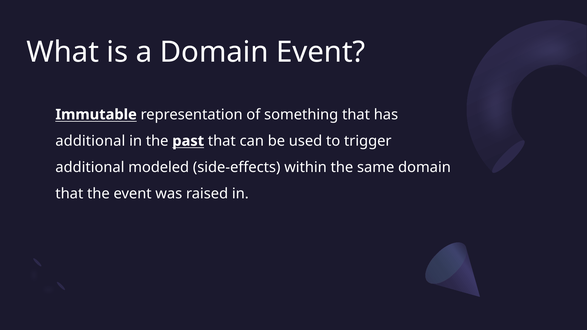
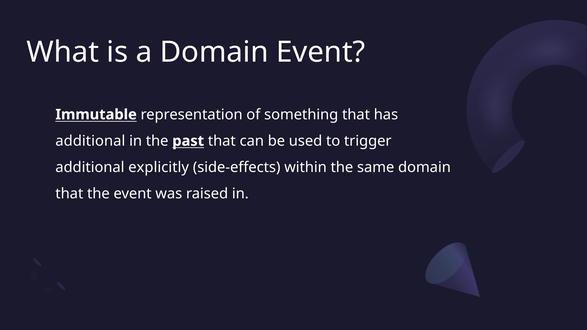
modeled: modeled -> explicitly (159, 167)
